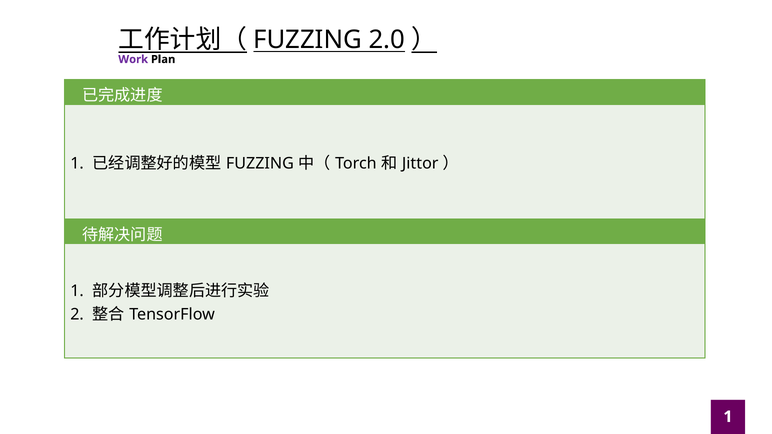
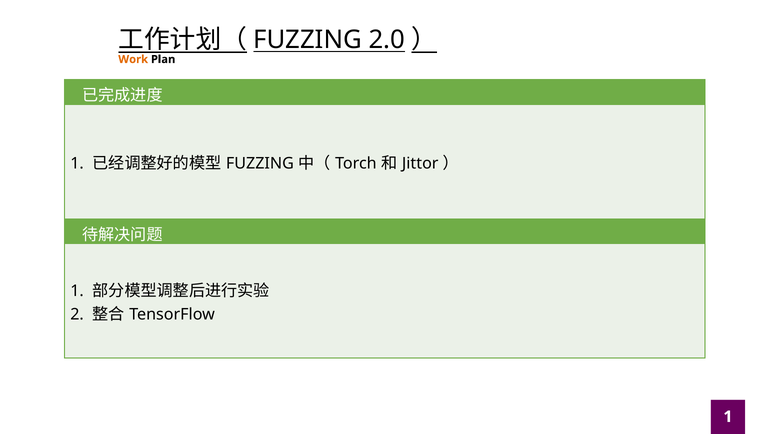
Work colour: purple -> orange (133, 59)
